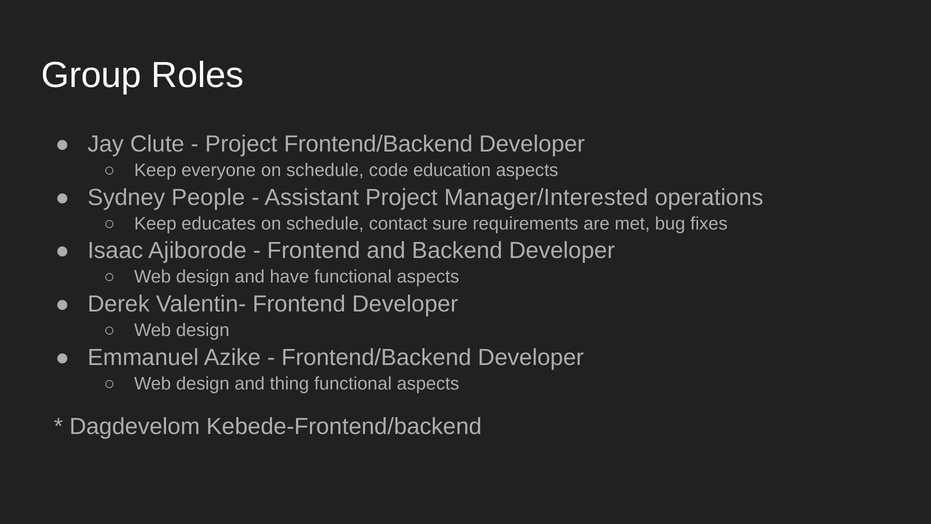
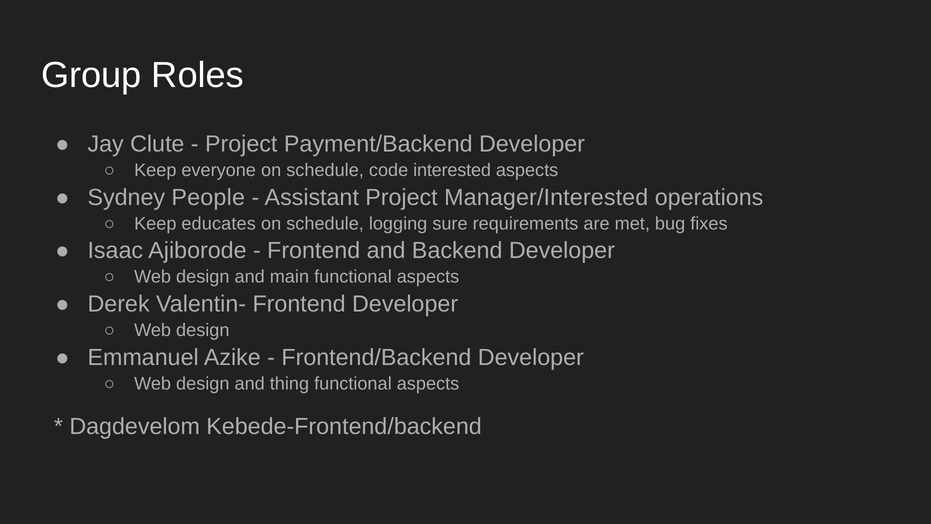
Project Frontend/Backend: Frontend/Backend -> Payment/Backend (378, 144)
education: education -> interested (452, 170)
contact: contact -> logging (398, 223)
have: have -> main (289, 277)
